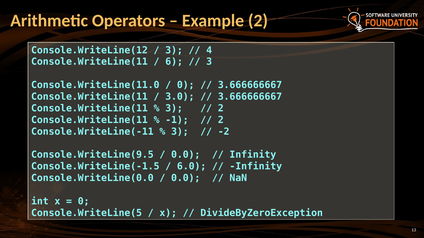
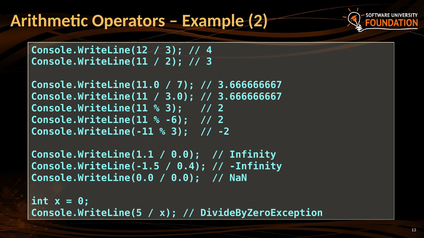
6: 6 -> 2 (174, 62)
0: 0 -> 7 (186, 85)
-1: -1 -> -6 (177, 120)
Console.WriteLine(9.5: Console.WriteLine(9.5 -> Console.WriteLine(1.1 (92, 155)
6.0: 6.0 -> 0.4 (192, 167)
